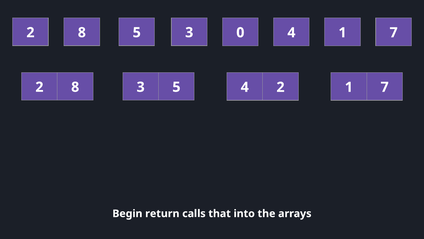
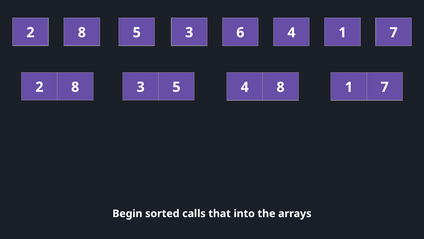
0: 0 -> 6 (240, 33)
4 2: 2 -> 8 (281, 87)
return: return -> sorted (162, 213)
